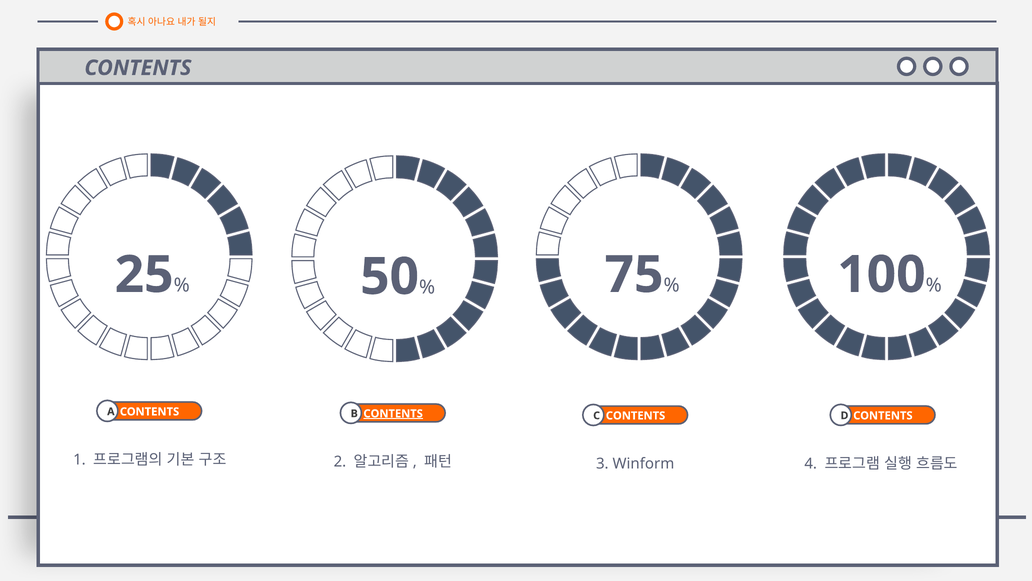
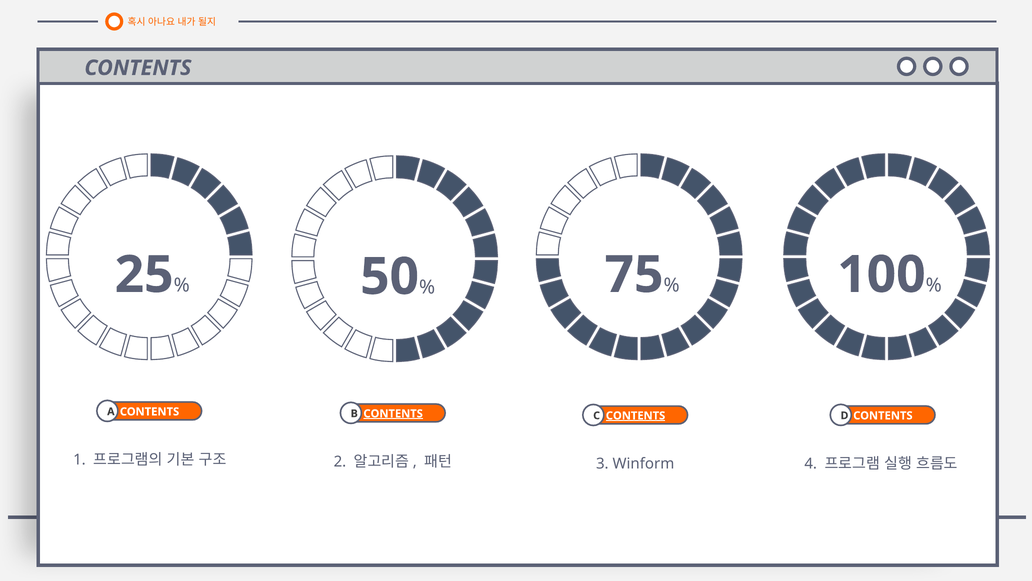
CONTENTS underline: none -> present (636, 415)
